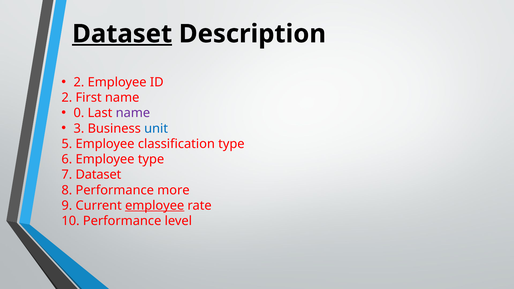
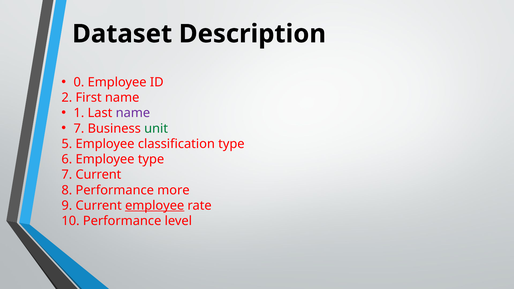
Dataset underline: present -> none (122, 34)
2: 2 -> 0 (79, 82)
0: 0 -> 1 (79, 113)
3: 3 -> 7 (79, 129)
unit colour: blue -> green (156, 129)
7 Dataset: Dataset -> Current (98, 175)
